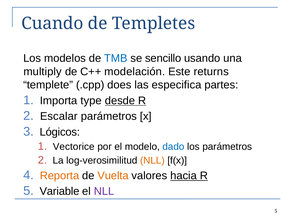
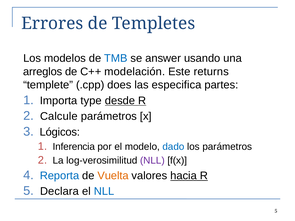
Cuando: Cuando -> Errores (52, 23)
sencillo: sencillo -> answer (163, 58)
multiply: multiply -> arreglos (43, 72)
Escalar: Escalar -> Calcule (59, 116)
Vectorice: Vectorice -> Inferencia (74, 147)
NLL colour: orange -> purple (152, 161)
Reporta colour: orange -> blue (59, 176)
Variable: Variable -> Declara (59, 192)
NLL colour: purple -> blue (104, 192)
